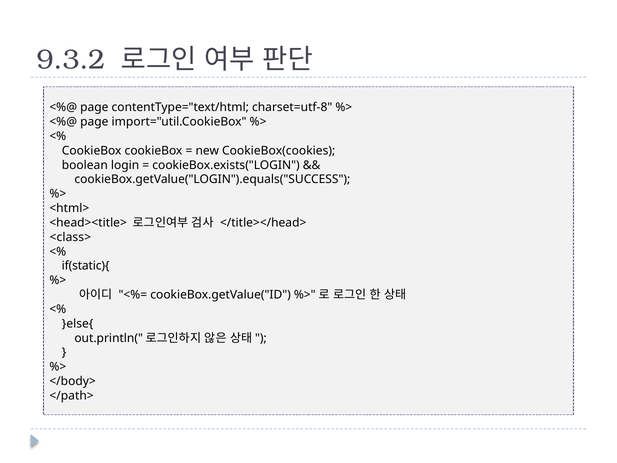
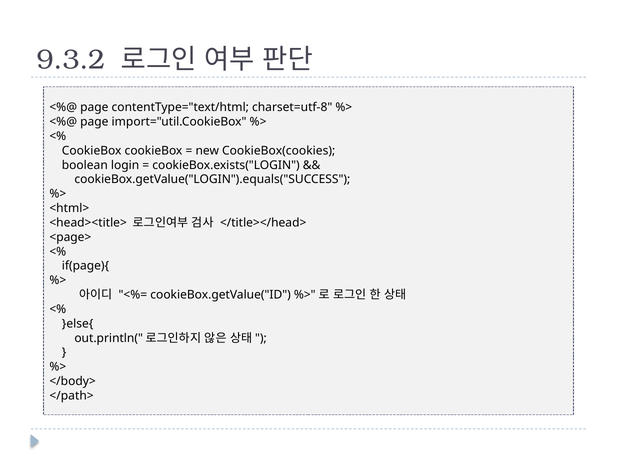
<class>: <class> -> <page> (70, 237)
if(static){: if(static){ -> if(page){ (86, 266)
